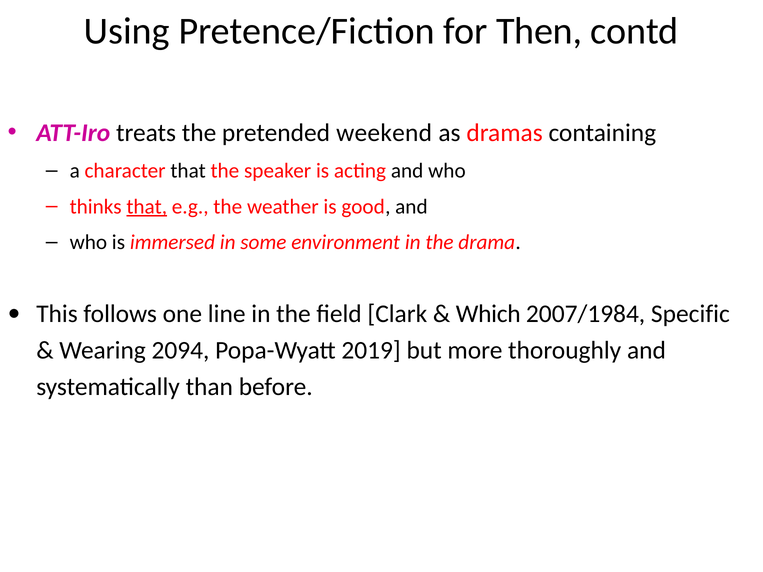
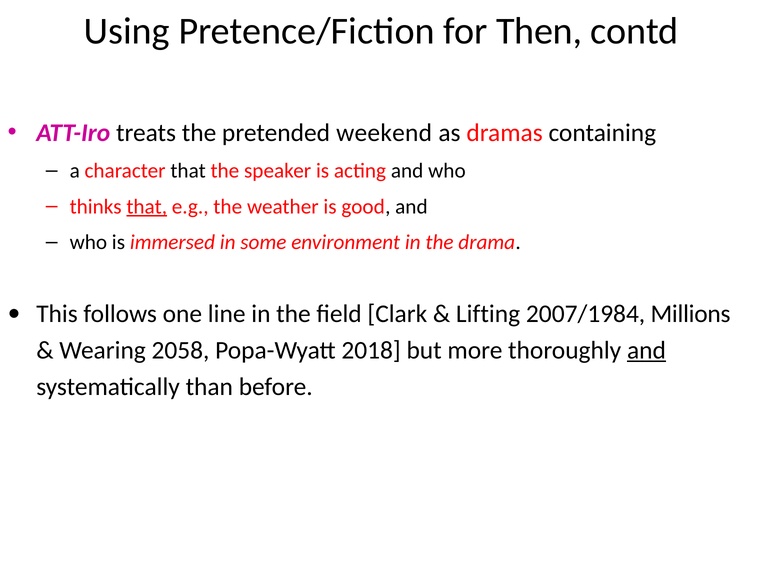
Which: Which -> Lifting (488, 314)
Specific: Specific -> Millions (691, 314)
2094: 2094 -> 2058 (181, 351)
2019: 2019 -> 2018 (371, 351)
and underline: none -> present (646, 351)
